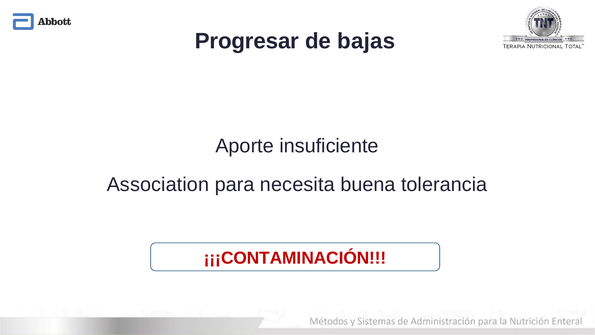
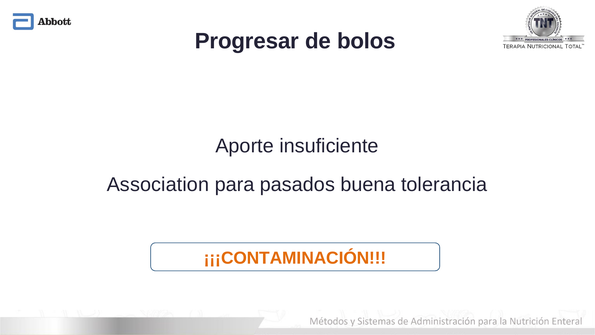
bajas: bajas -> bolos (366, 41)
necesita: necesita -> pasados (297, 184)
¡¡¡CONTAMINACIÓN colour: red -> orange (295, 258)
